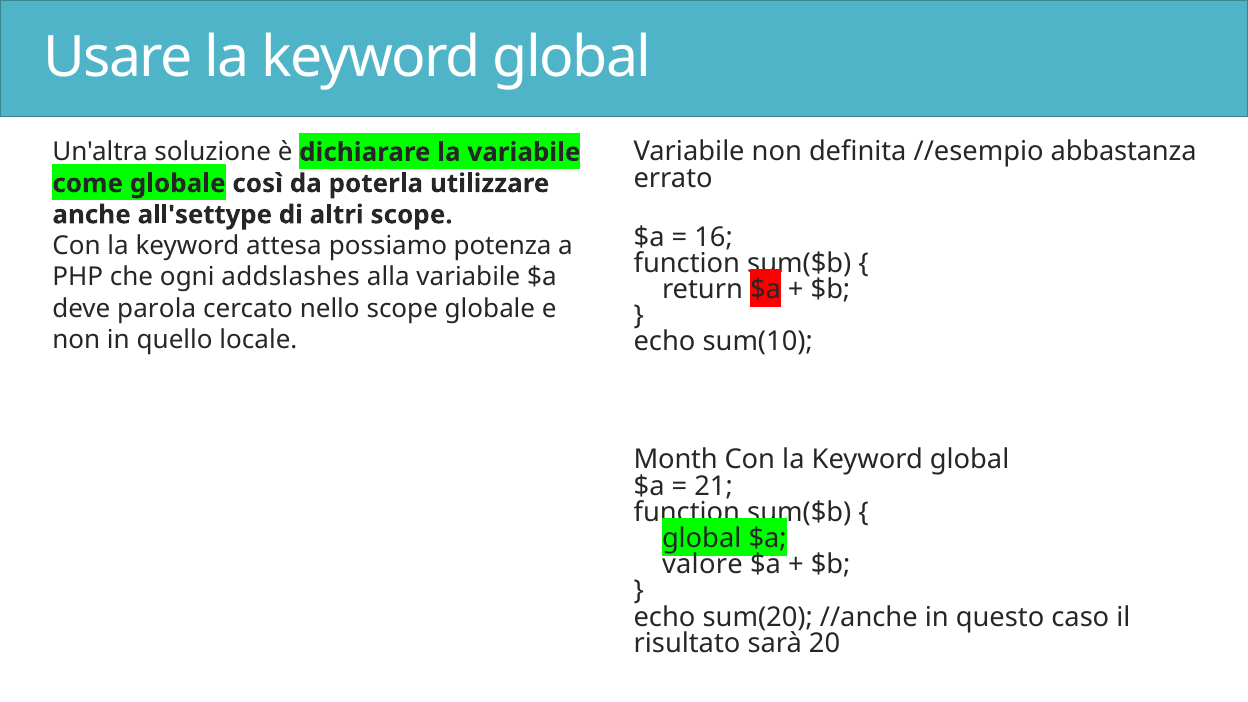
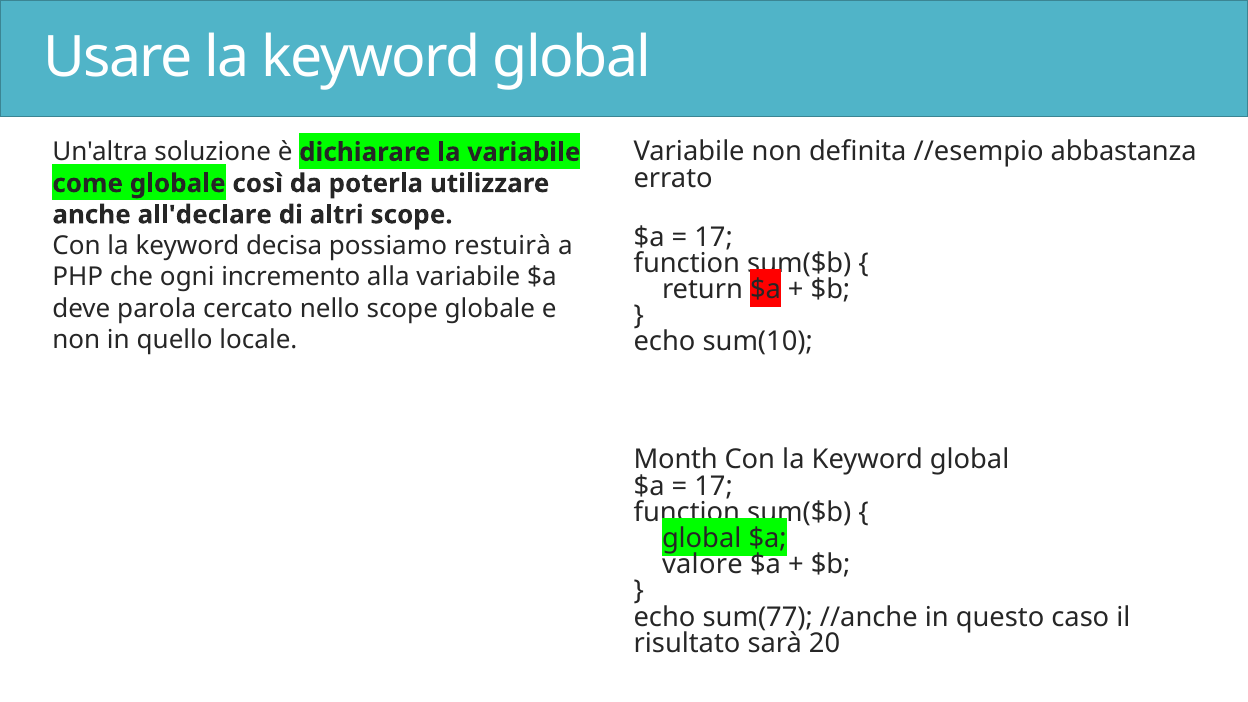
all'settype: all'settype -> all'declare (205, 215)
16: 16 -> 17 (714, 237)
attesa: attesa -> decisa (284, 246)
potenza: potenza -> restuirà (502, 246)
addslashes: addslashes -> incremento (291, 277)
21: 21 -> 17 (714, 486)
sum(20: sum(20 -> sum(77 (758, 617)
